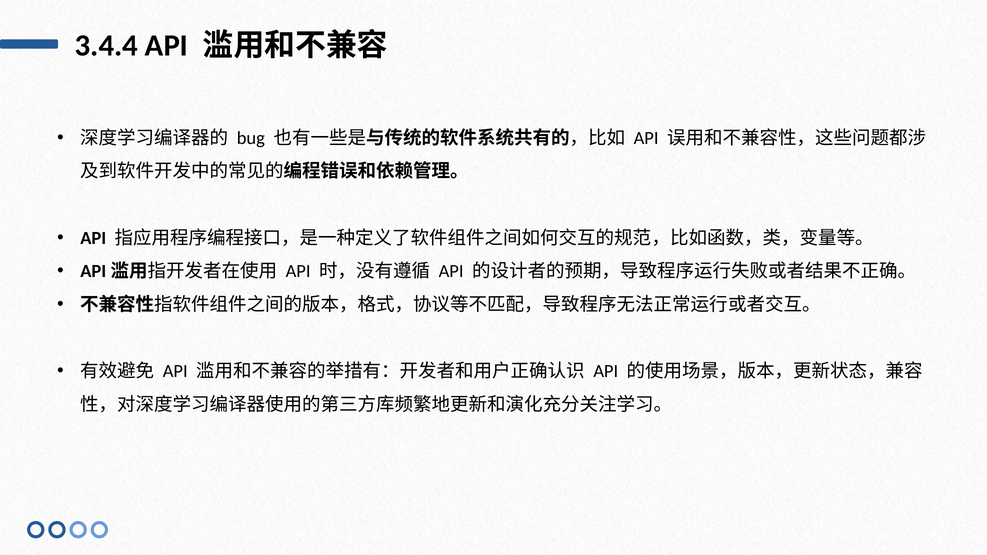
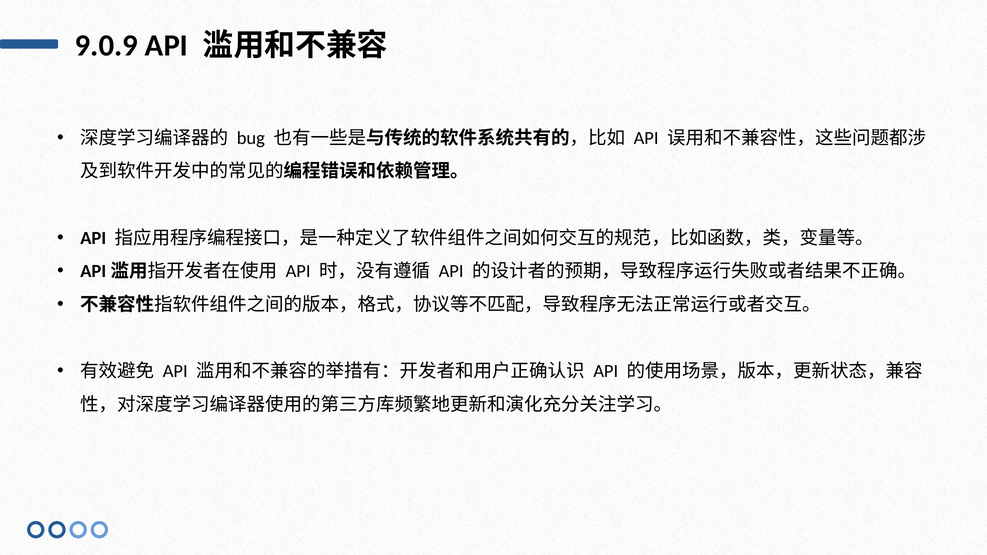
3.4.4: 3.4.4 -> 9.0.9 (106, 46)
